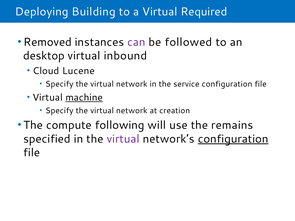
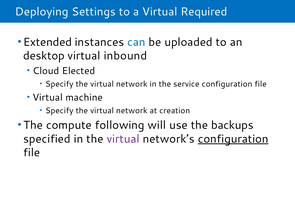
Building: Building -> Settings (94, 12)
Removed: Removed -> Extended (48, 42)
can colour: purple -> blue (136, 42)
followed: followed -> uploaded (189, 42)
Lucene: Lucene -> Elected (79, 71)
machine underline: present -> none (84, 98)
remains: remains -> backups (232, 125)
